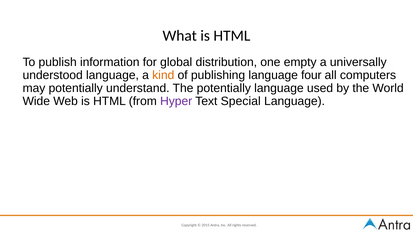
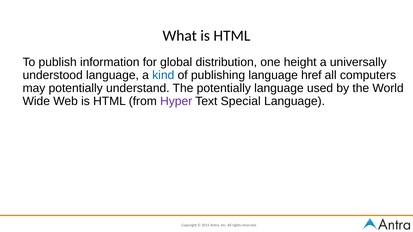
empty: empty -> height (300, 62)
kind colour: orange -> blue (163, 75)
four: four -> href (311, 75)
